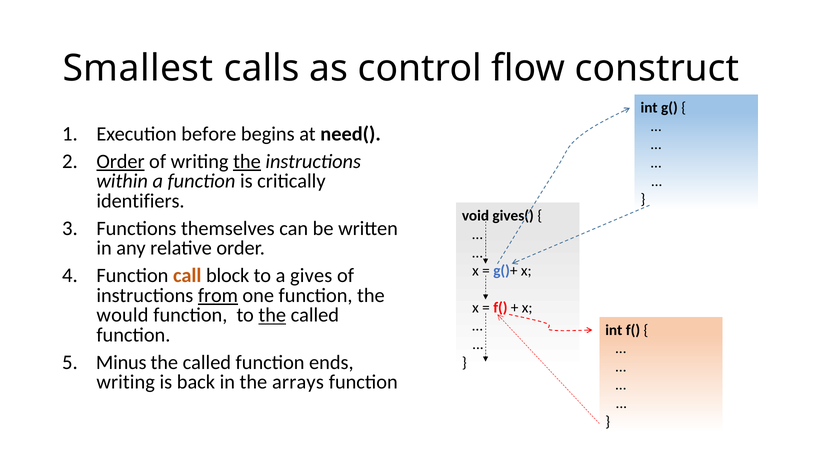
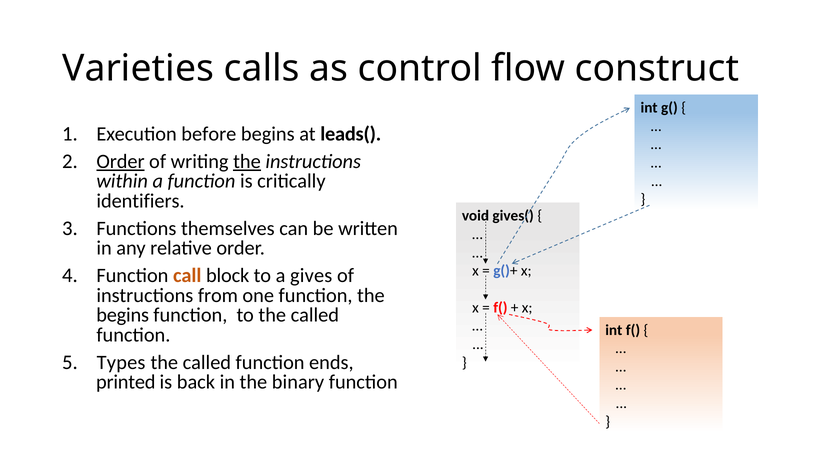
Smallest: Smallest -> Varieties (138, 68)
need(: need( -> leads( (351, 134)
from underline: present -> none (218, 295)
would: would -> begins (123, 315)
the underline: present -> none (272, 315)
Minus: Minus -> Types (121, 362)
writing: writing -> printed (126, 382)
arrays: arrays -> binary (298, 382)
